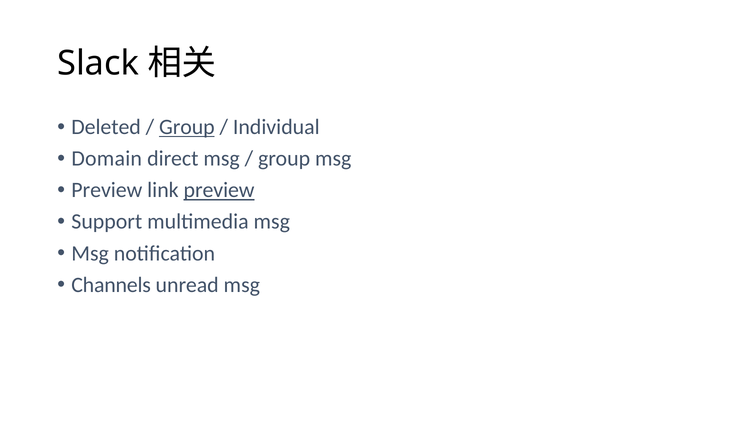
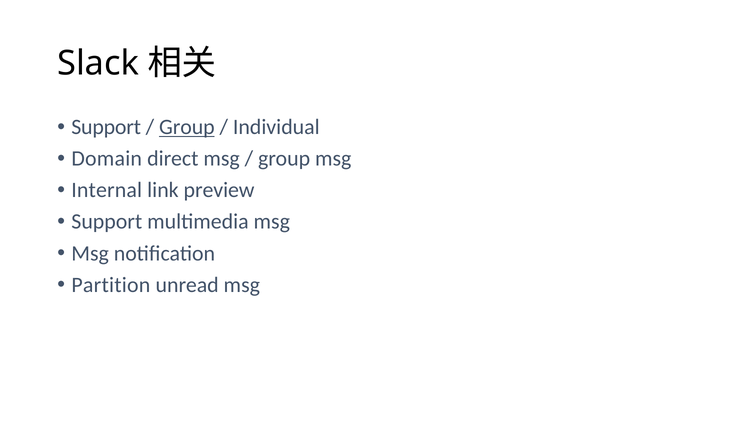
Deleted: Deleted -> Support (106, 127)
Preview: Preview -> Internal (107, 190)
preview underline: present -> none (219, 190)
Channels: Channels -> Partition (111, 284)
